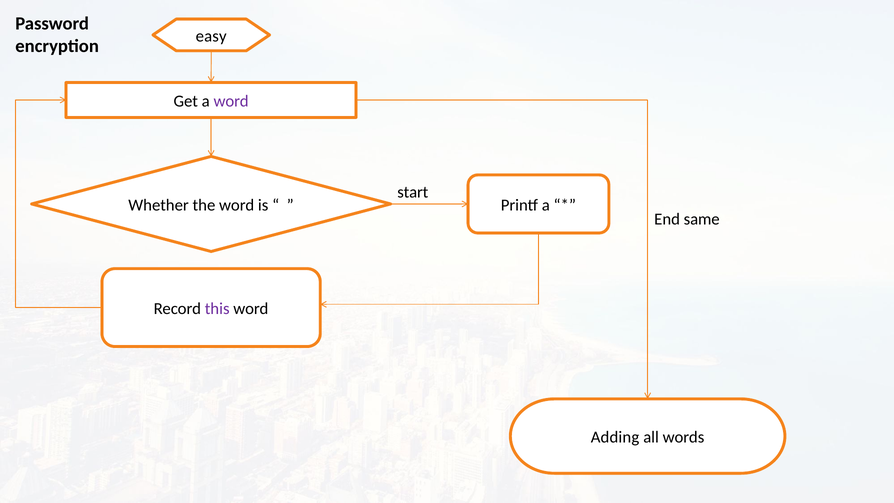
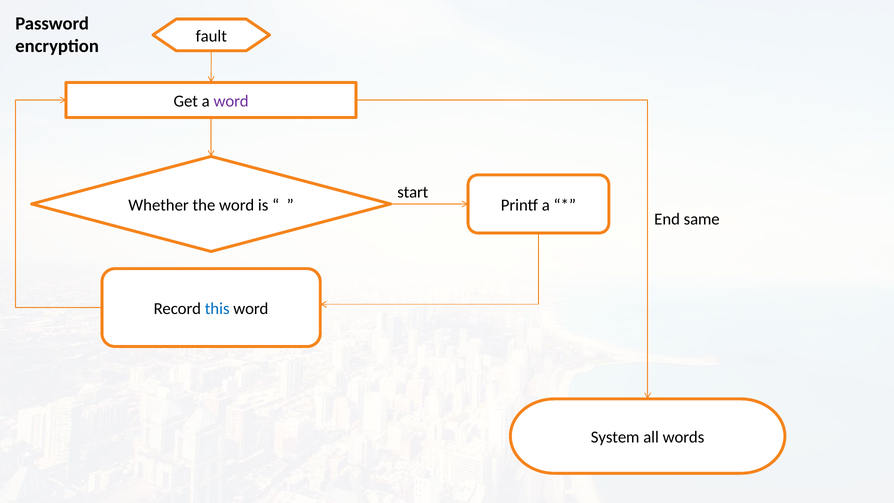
easy: easy -> fault (211, 36)
this colour: purple -> blue (217, 309)
Adding: Adding -> System (615, 437)
